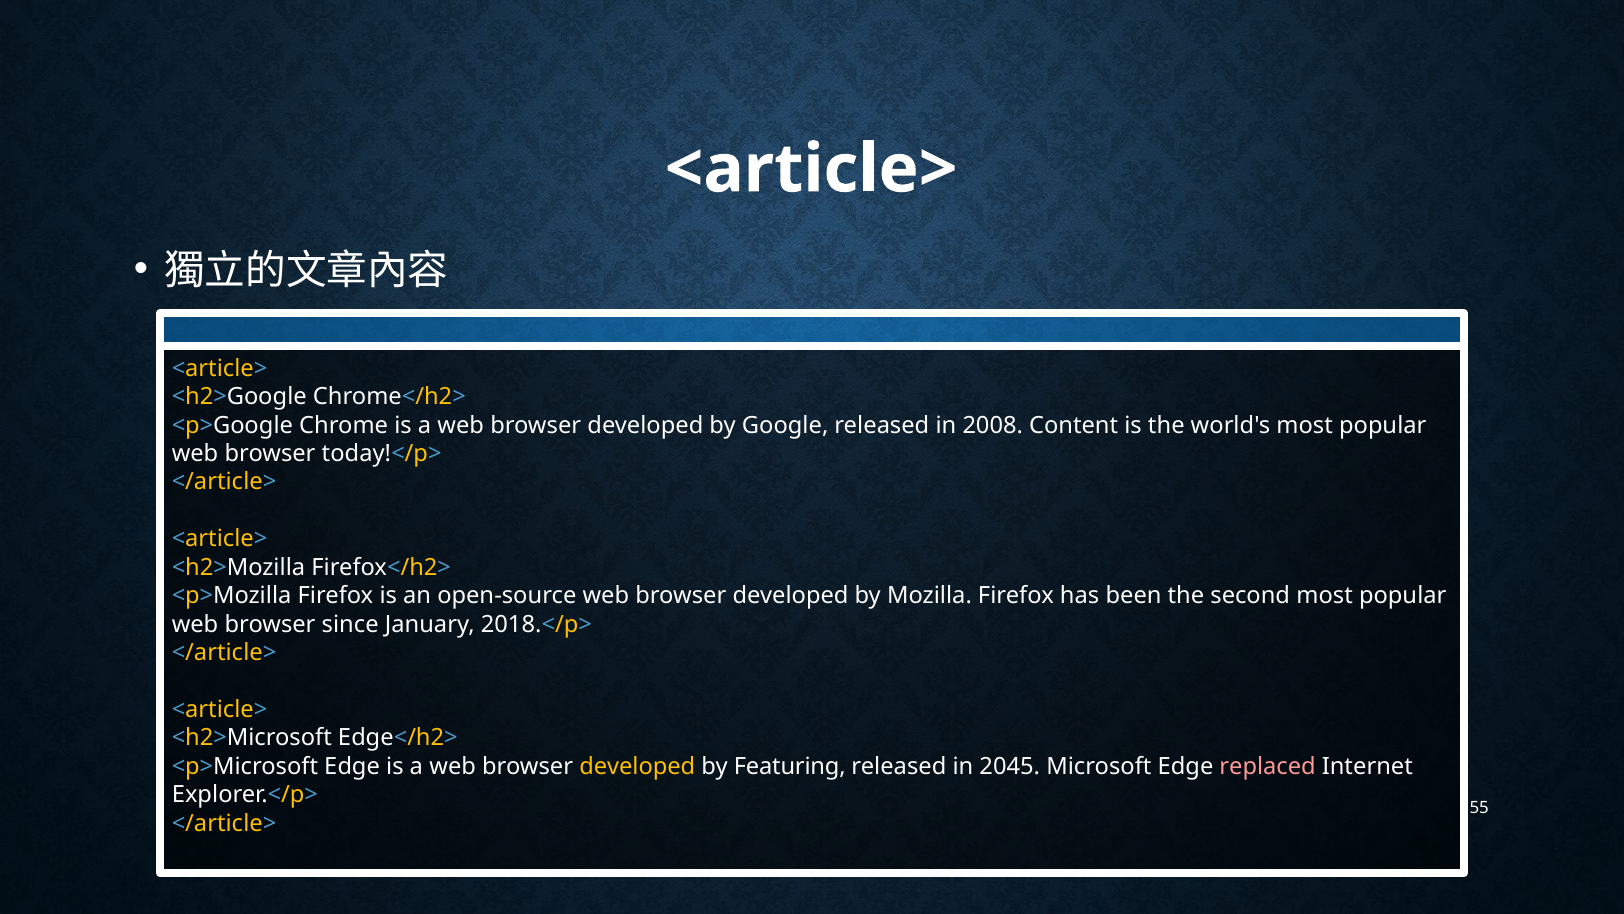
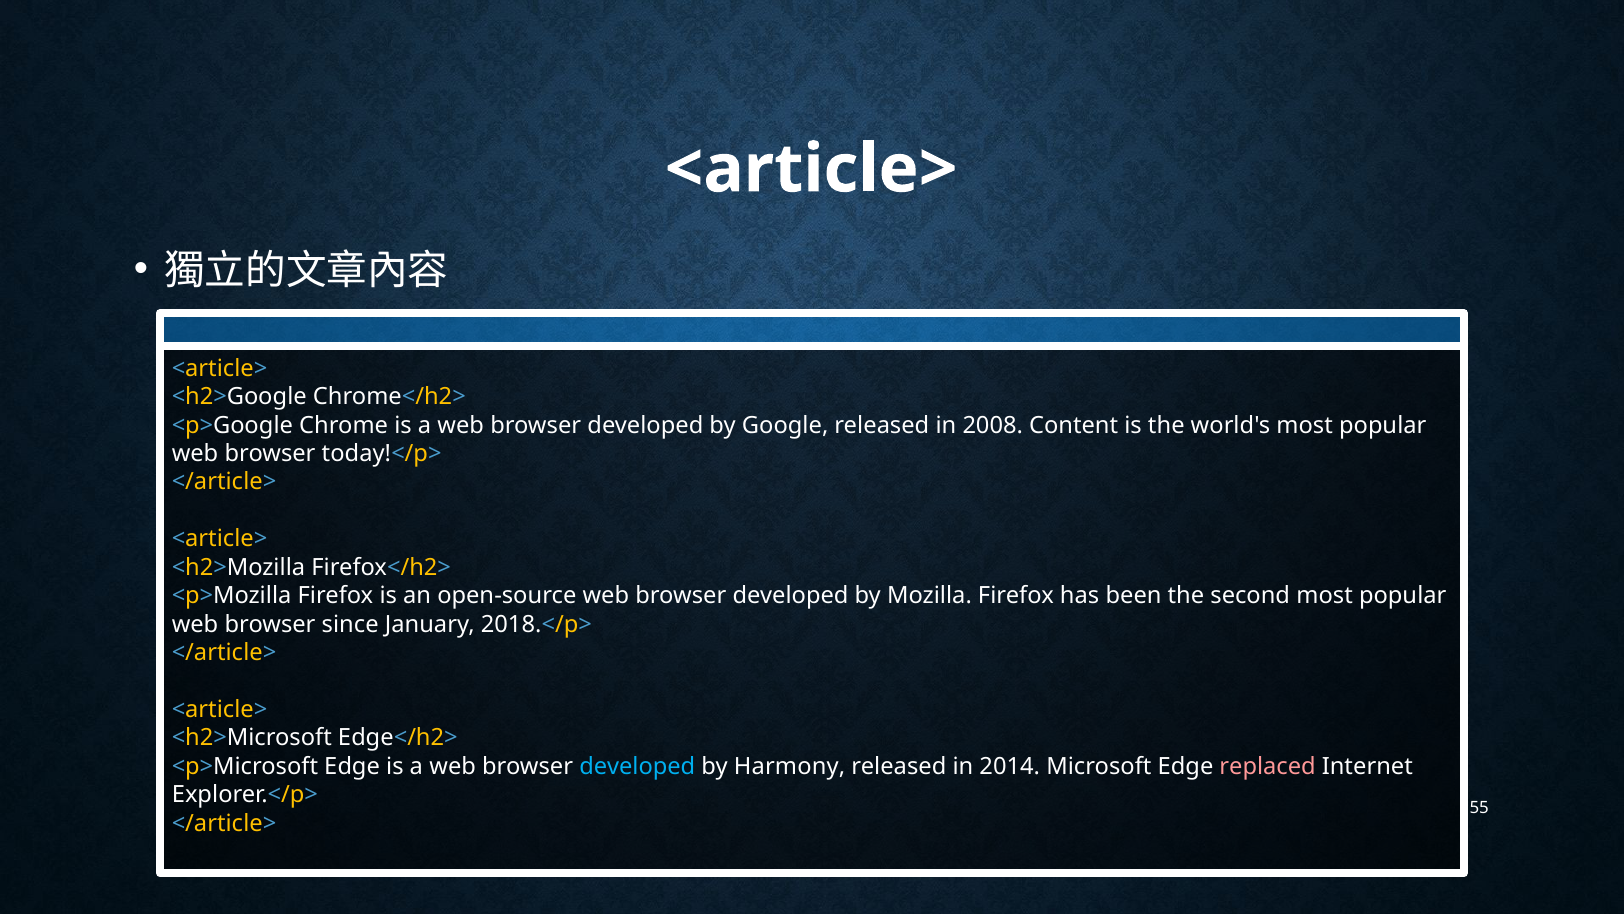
developed colour: yellow -> light blue (637, 766)
Featuring: Featuring -> Harmony (790, 766)
2045: 2045 -> 2014 (1010, 766)
